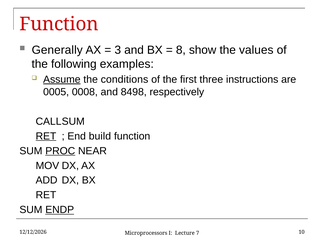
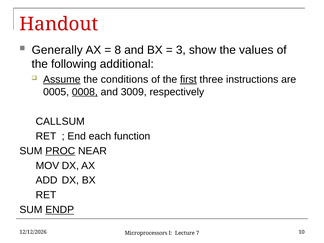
Function: Function -> Handout (59, 24)
3: 3 -> 8 (118, 50)
8: 8 -> 3 (181, 50)
examples: examples -> additional (127, 64)
first underline: none -> present (188, 79)
0008 underline: none -> present (85, 92)
8498: 8498 -> 3009 (134, 92)
RET underline: present -> none (46, 136)
build: build -> each (100, 136)
